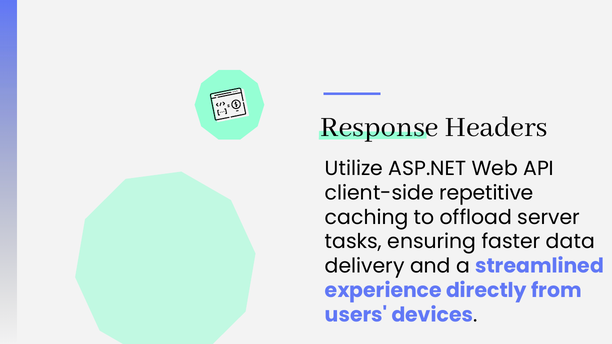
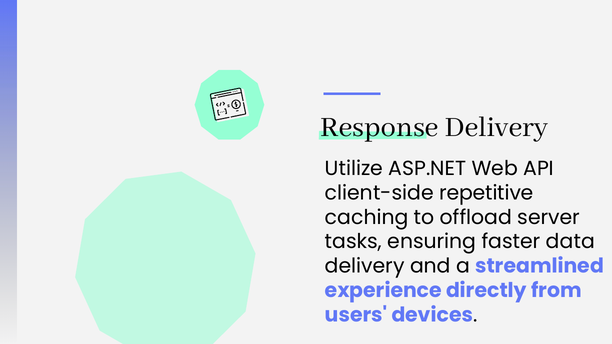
Response Headers: Headers -> Delivery (496, 126)
